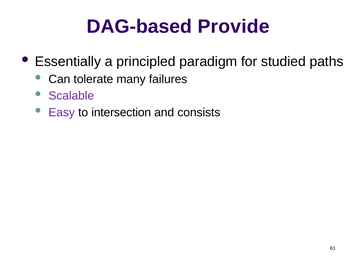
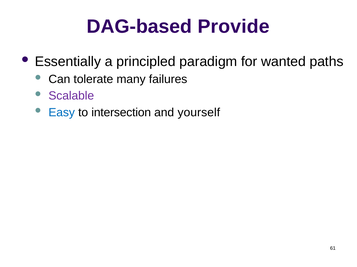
studied: studied -> wanted (283, 62)
Easy colour: purple -> blue (62, 113)
consists: consists -> yourself (199, 113)
